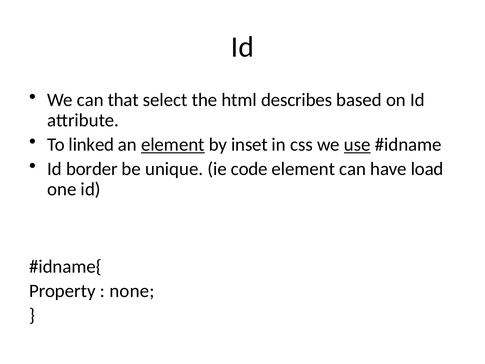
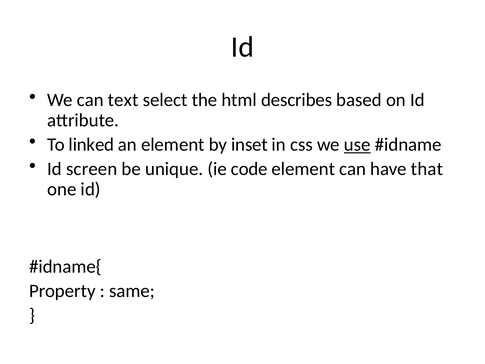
that: that -> text (123, 100)
element underline: present -> none (173, 145)
border: border -> screen (92, 169)
load: load -> that (427, 169)
none: none -> same (132, 291)
